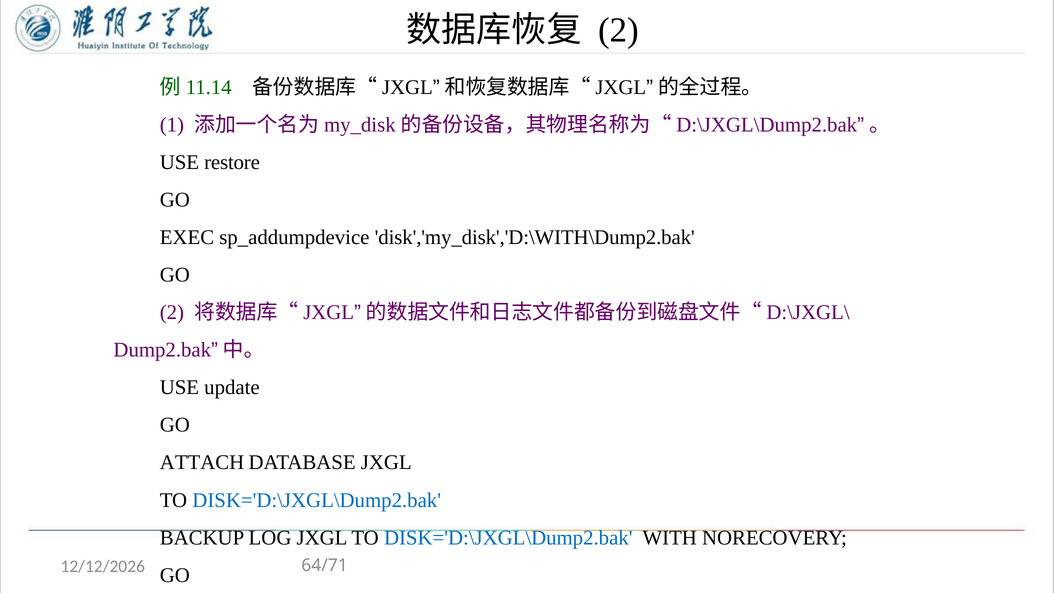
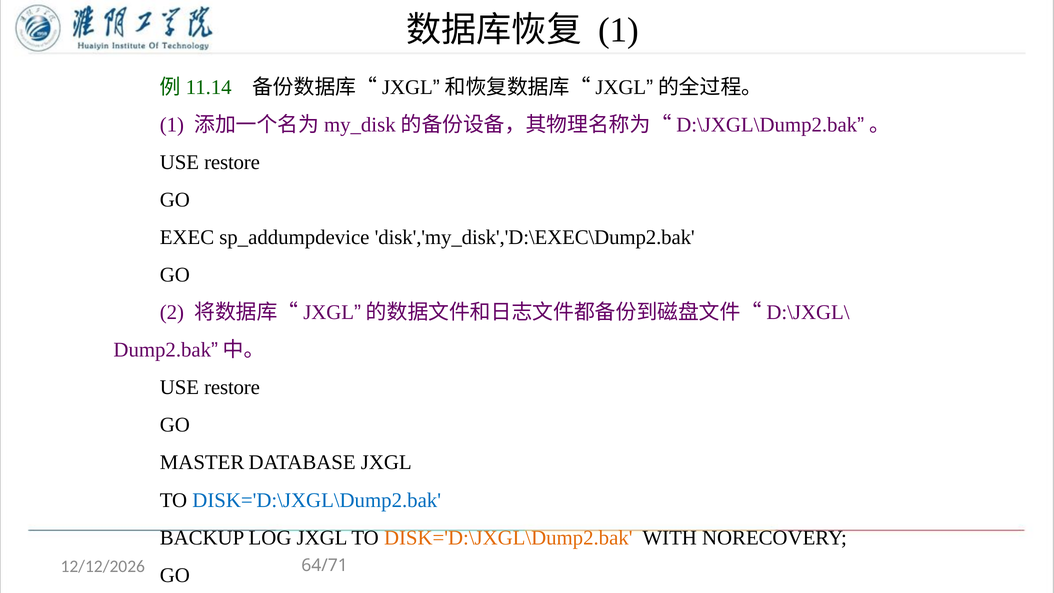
2: 2 -> 1 (619, 30)
disk','my_disk','D:\WITH\Dump2.bak: disk','my_disk','D:\WITH\Dump2.bak -> disk','my_disk','D:\EXEC\Dump2.bak (535, 237)
update: update -> restore (232, 387)
ATTACH: ATTACH -> MASTER (202, 462)
DISK='D:\JXGL\Dump2.bak colour: blue -> orange (508, 538)
